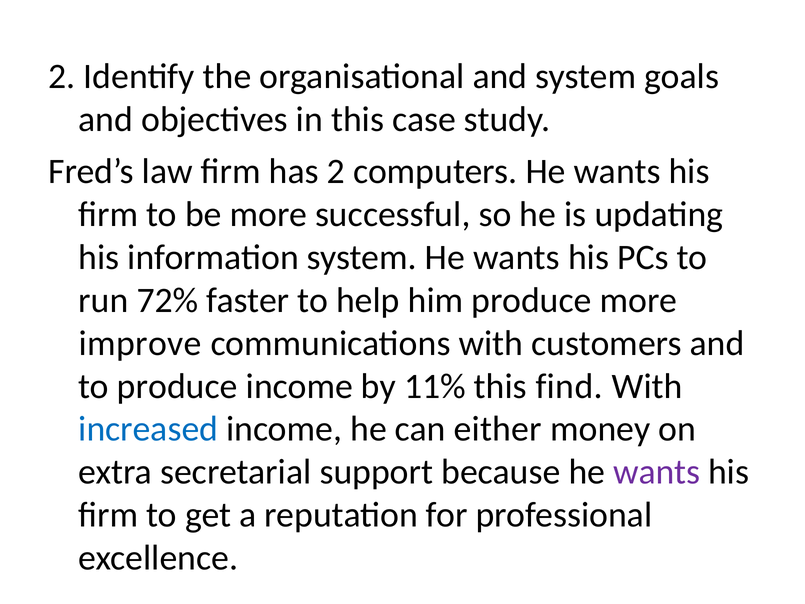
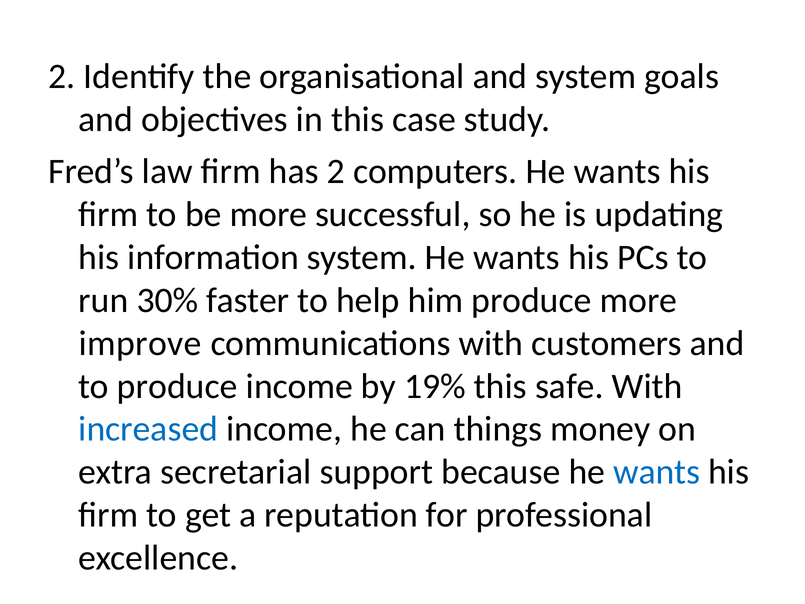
72%: 72% -> 30% (167, 300)
11%: 11% -> 19% (435, 386)
find: find -> safe (569, 386)
either: either -> things (498, 429)
wants colour: purple -> blue (657, 472)
